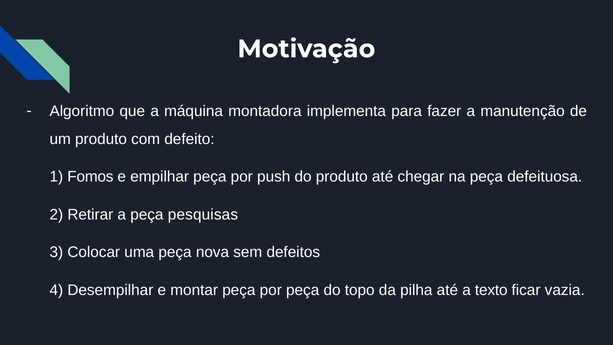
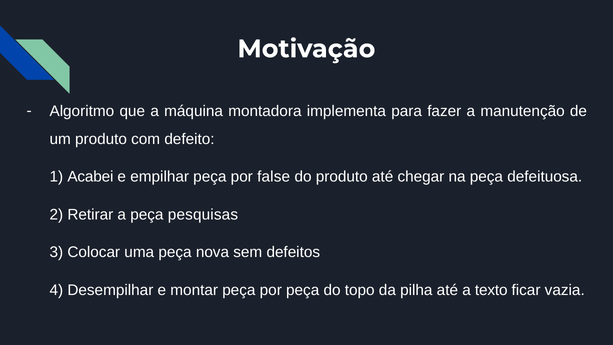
Fomos: Fomos -> Acabei (90, 177)
push: push -> false (274, 177)
